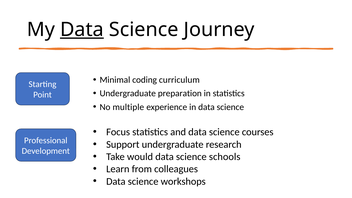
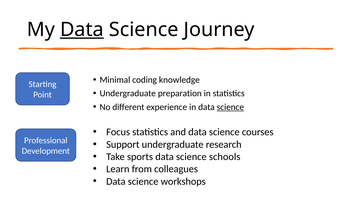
curriculum: curriculum -> knowledge (179, 80)
multiple: multiple -> different (128, 107)
science underline: none -> present (230, 107)
would: would -> sports (140, 157)
